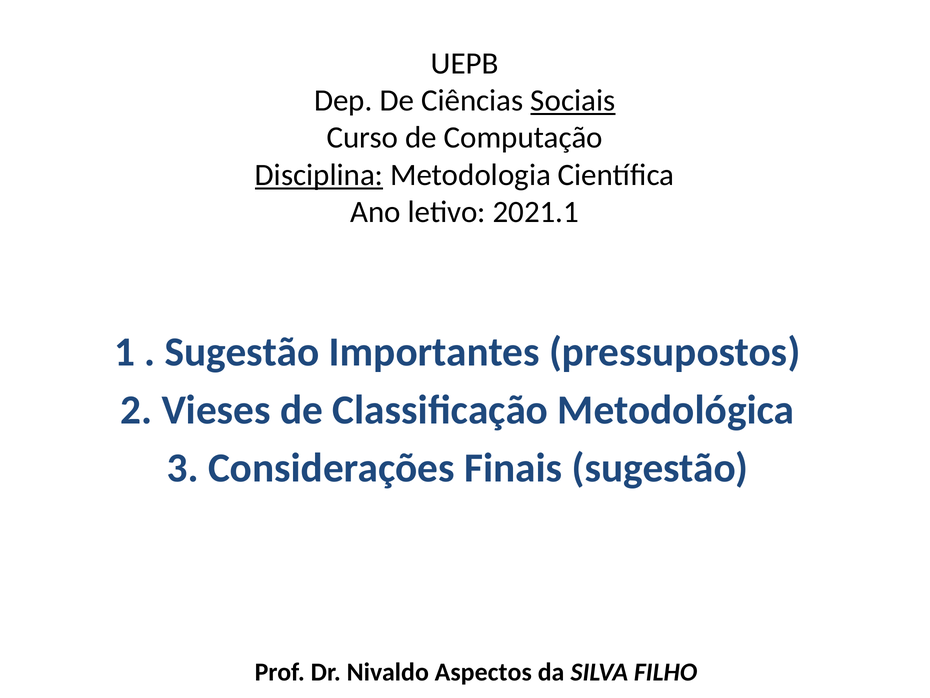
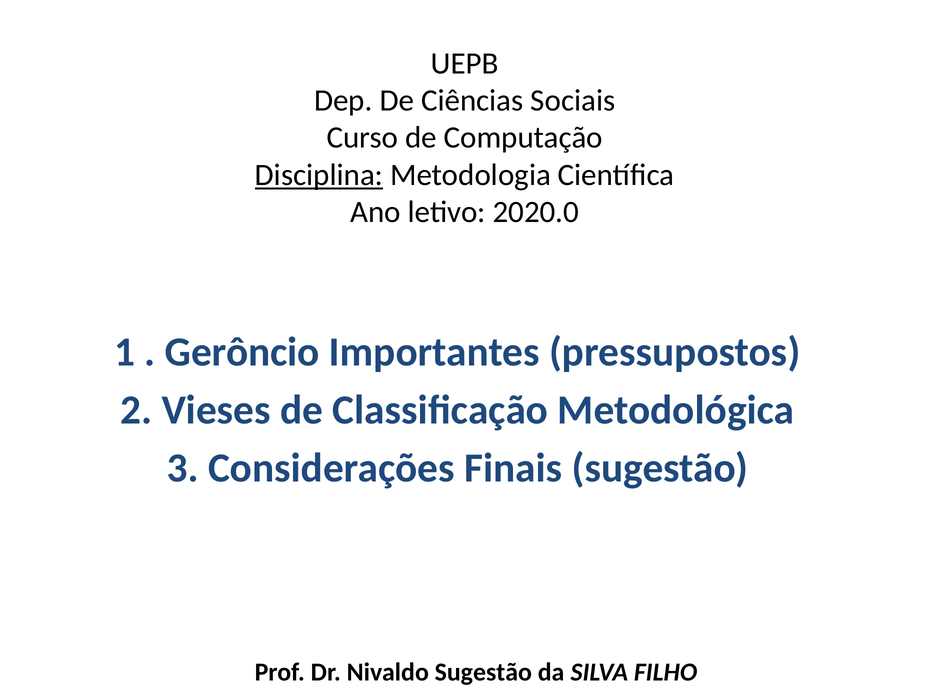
Sociais underline: present -> none (573, 100)
2021.1: 2021.1 -> 2020.0 (536, 212)
Sugestão: Sugestão -> Gerôncio (242, 352)
Nivaldo Aspectos: Aspectos -> Sugestão (483, 672)
